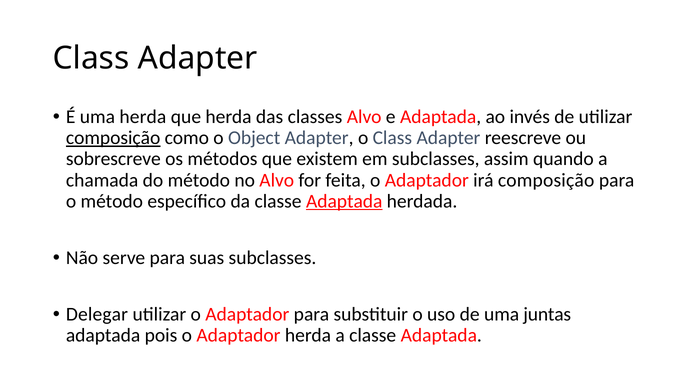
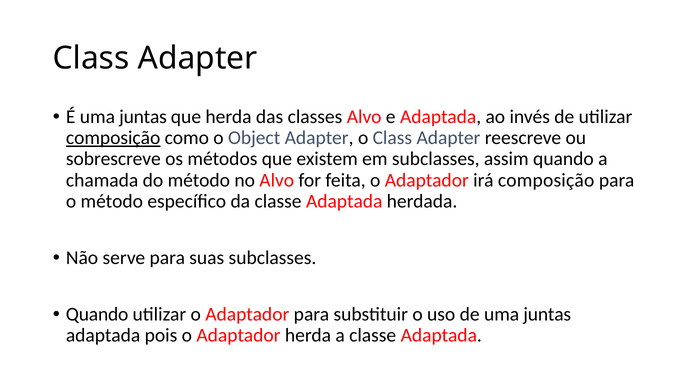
É uma herda: herda -> juntas (143, 117)
Adaptada underline: present -> none (344, 201)
Delegar: Delegar -> Quando (97, 315)
